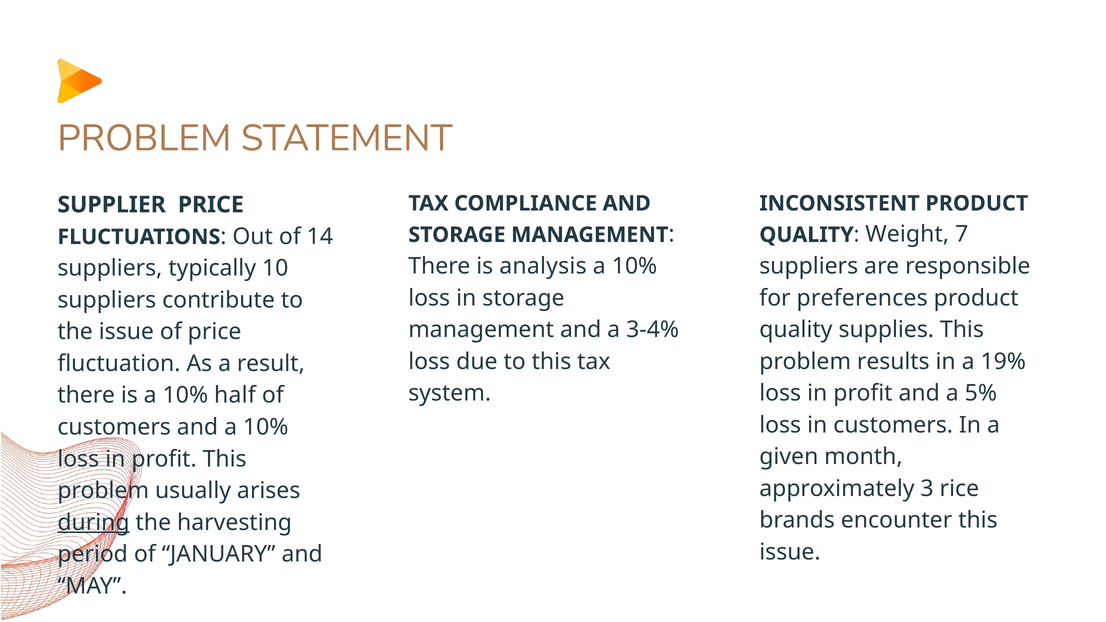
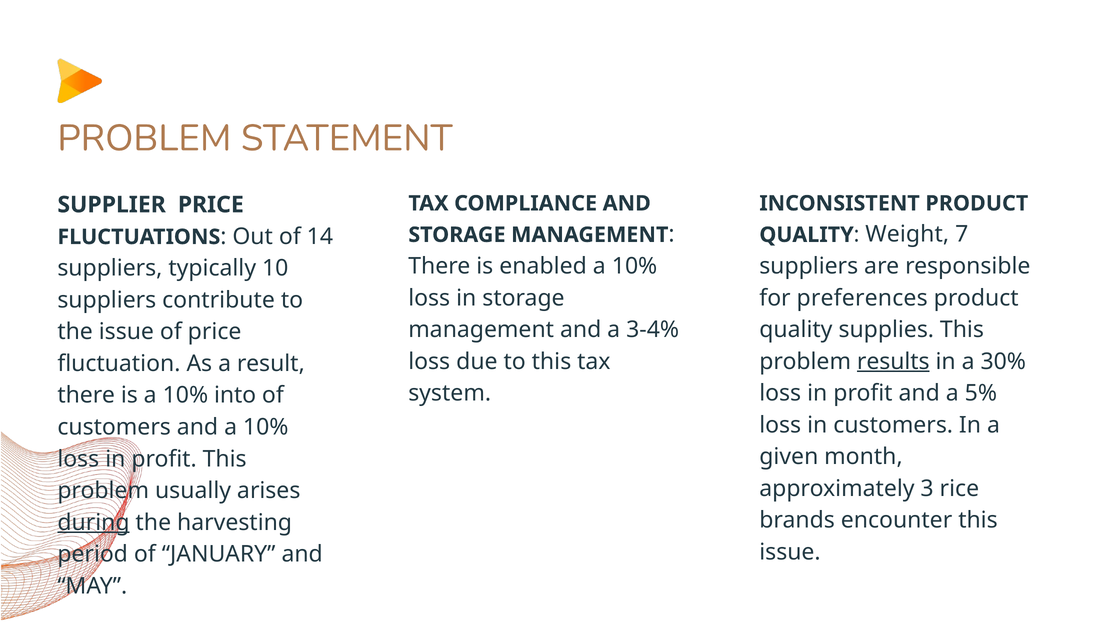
analysis: analysis -> enabled (543, 266)
results underline: none -> present (893, 362)
19%: 19% -> 30% (1003, 362)
half: half -> into (235, 395)
